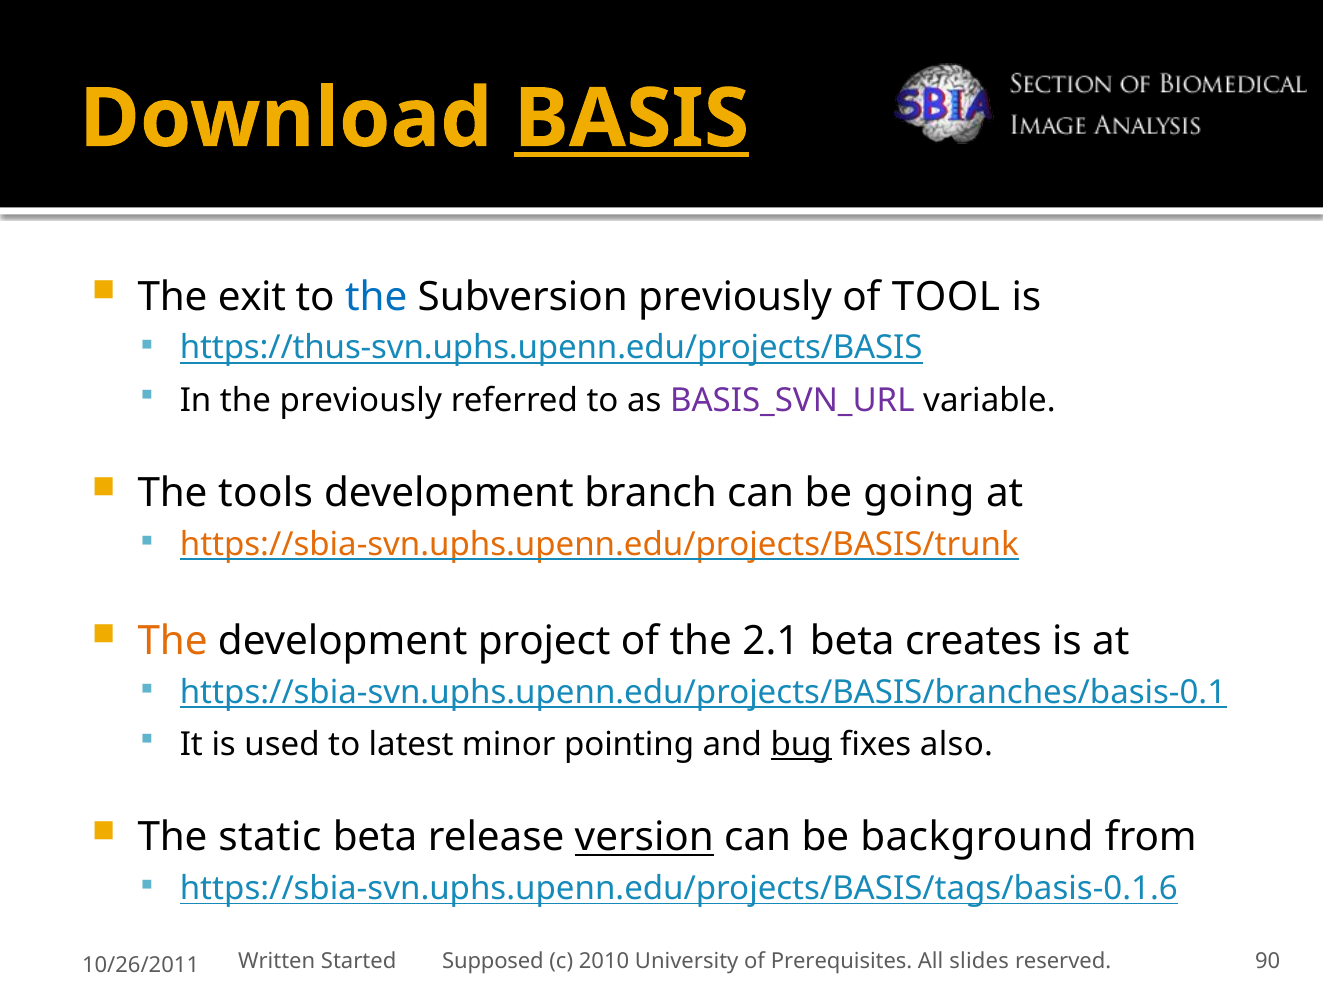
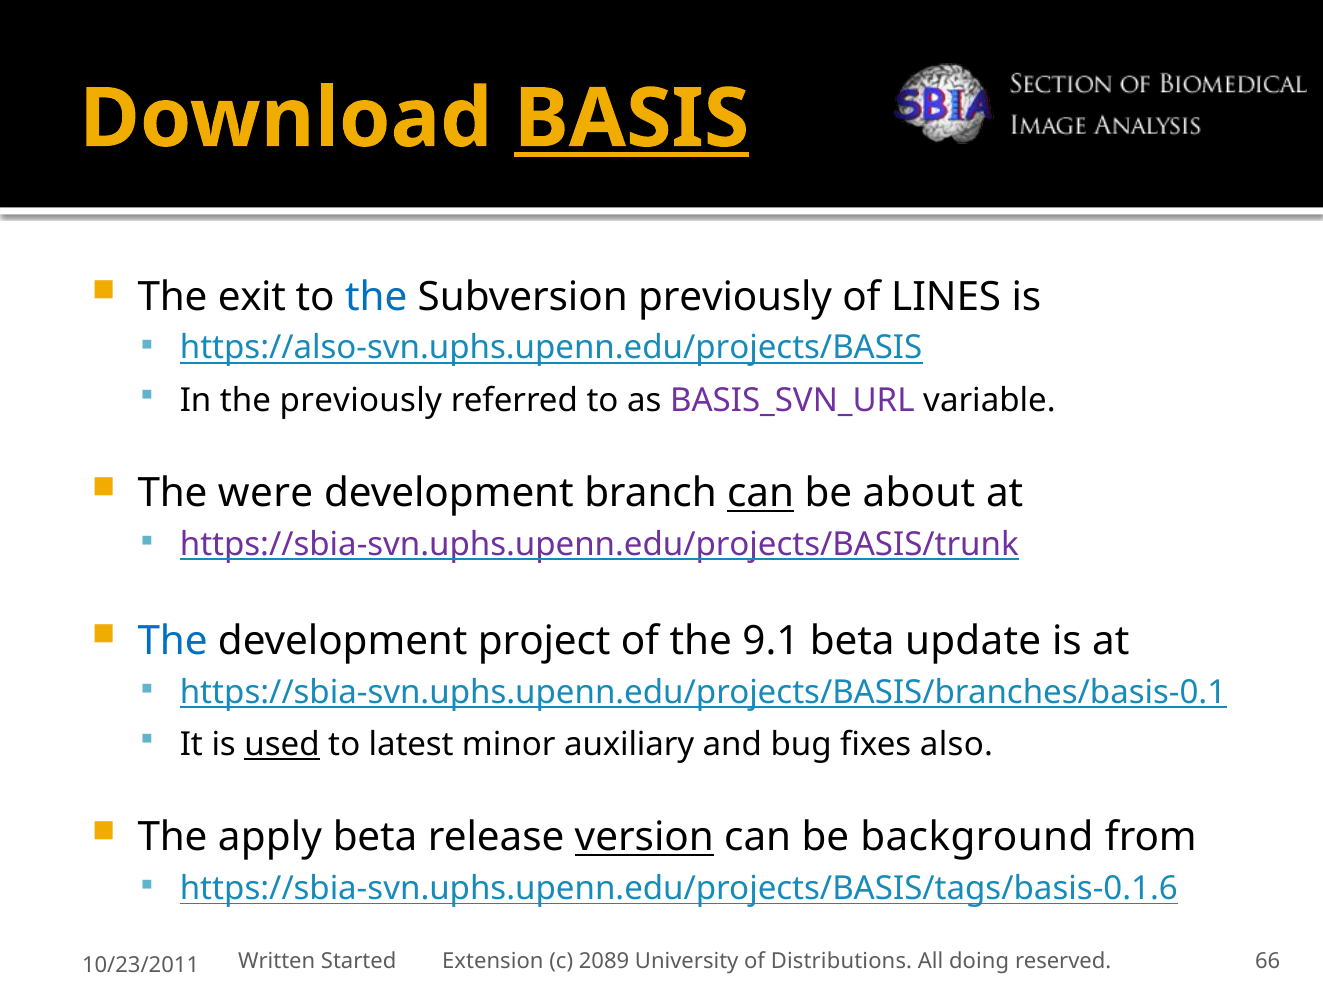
TOOL: TOOL -> LINES (946, 297)
https://thus-svn.uphs.upenn.edu/projects/BASIS: https://thus-svn.uphs.upenn.edu/projects/BASIS -> https://also-svn.uphs.upenn.edu/projects/BASIS (551, 348)
tools: tools -> were (266, 494)
can underline: none -> present (761, 494)
going: going -> about (919, 494)
https://sbia-svn.uphs.upenn.edu/projects/BASIS/trunk colour: orange -> purple (599, 544)
The colour: orange -> blue (173, 641)
2.1: 2.1 -> 9.1 (771, 641)
creates: creates -> update (973, 641)
used underline: none -> present (282, 745)
pointing: pointing -> auxiliary (629, 745)
bug underline: present -> none (801, 745)
static: static -> apply (270, 838)
Supposed: Supposed -> Extension (493, 962)
2010: 2010 -> 2089 (604, 962)
Prerequisites: Prerequisites -> Distributions (841, 962)
slides: slides -> doing (979, 962)
90: 90 -> 66 (1268, 962)
10/26/2011: 10/26/2011 -> 10/23/2011 (141, 965)
